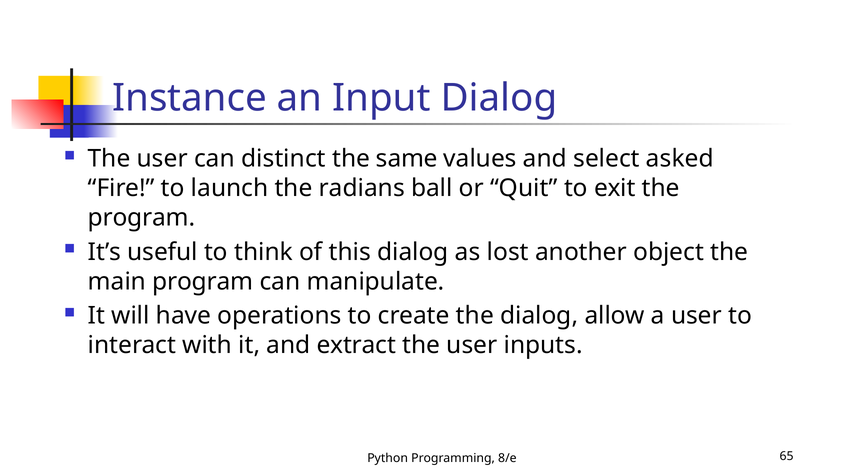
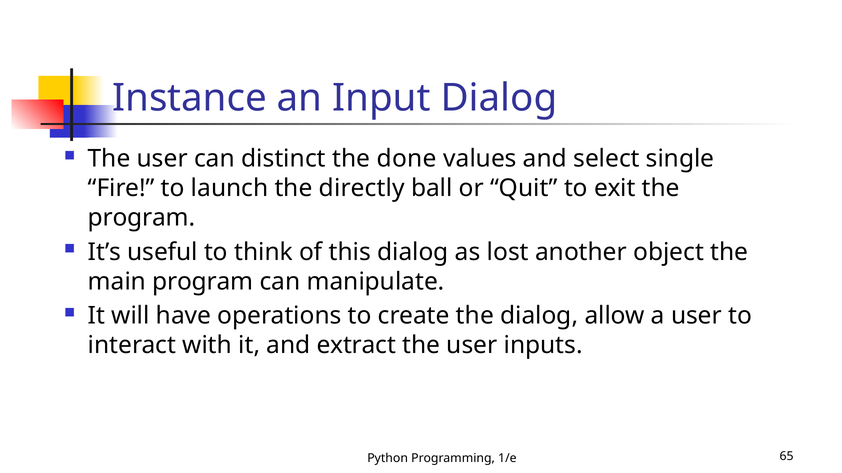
same: same -> done (407, 159)
asked: asked -> single (680, 159)
radians: radians -> directly (362, 188)
8/e: 8/e -> 1/e (507, 459)
